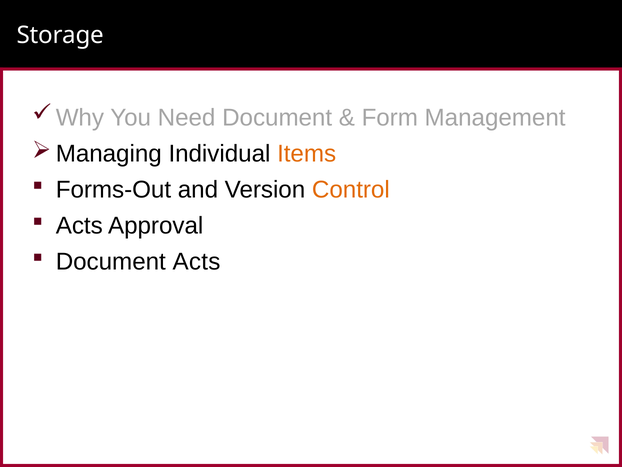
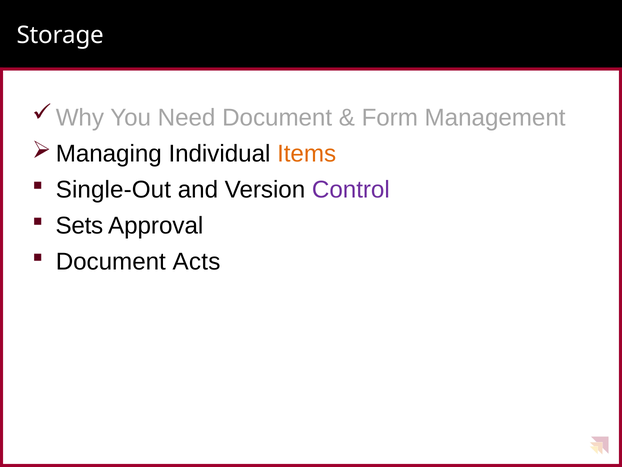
Forms-Out: Forms-Out -> Single-Out (113, 190)
Control colour: orange -> purple (351, 190)
Acts: Acts -> Sets (79, 226)
